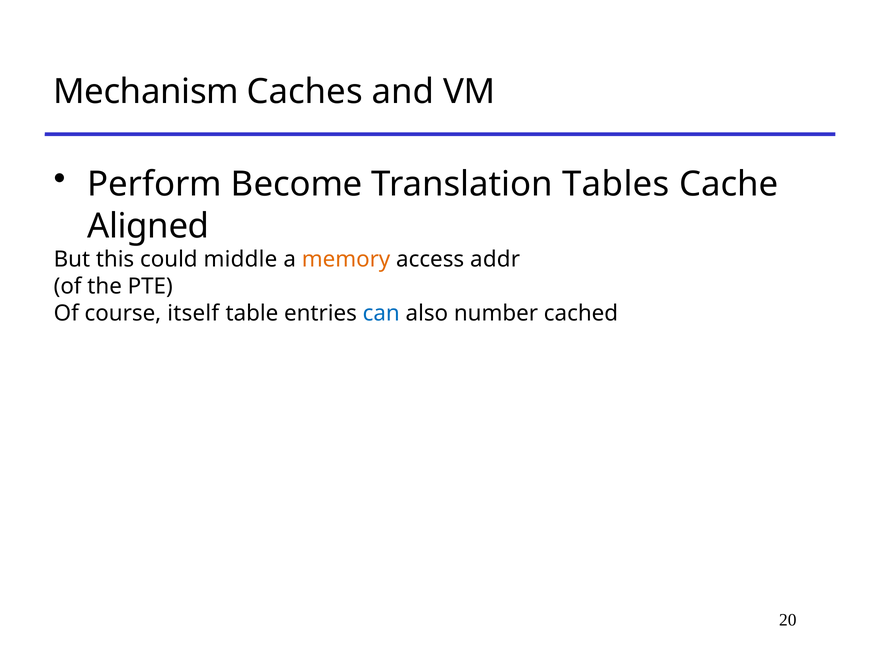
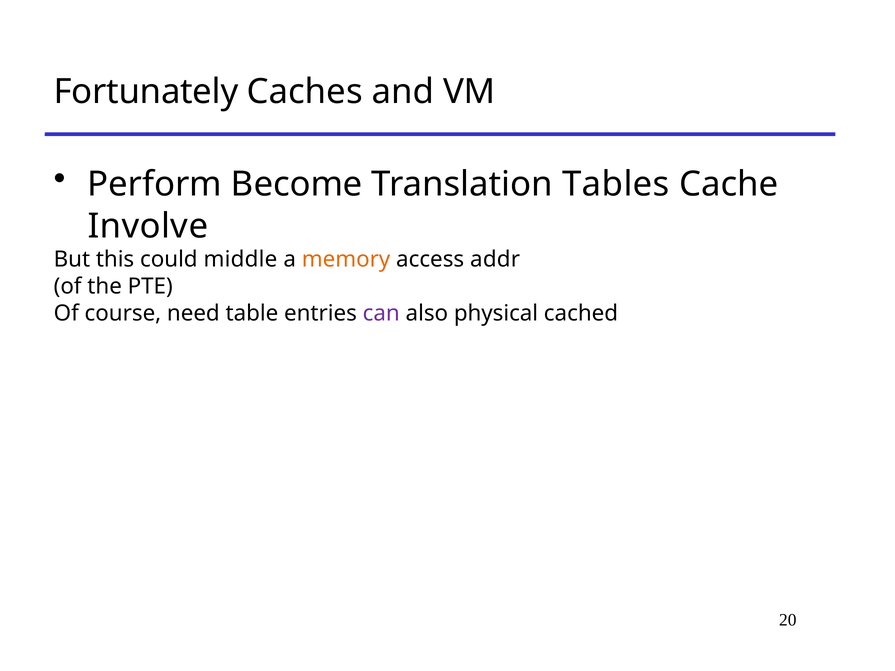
Mechanism: Mechanism -> Fortunately (146, 92)
Aligned: Aligned -> Involve (148, 226)
itself: itself -> need (193, 313)
can colour: blue -> purple (381, 313)
number: number -> physical (496, 313)
